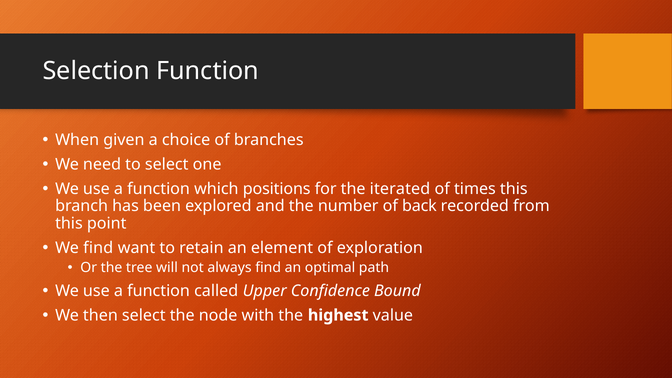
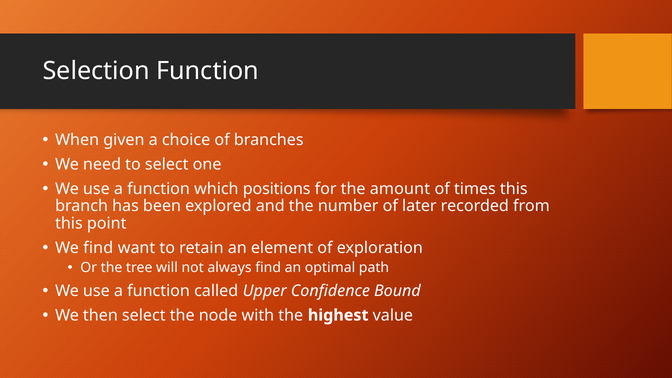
iterated: iterated -> amount (400, 189)
back: back -> later (419, 206)
